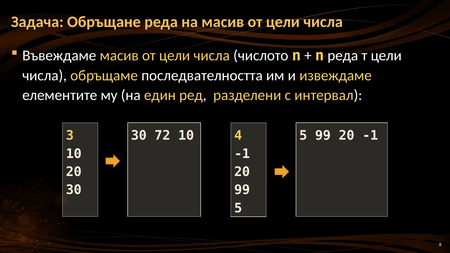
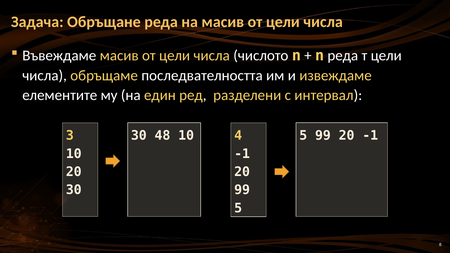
72: 72 -> 48 (162, 136)
